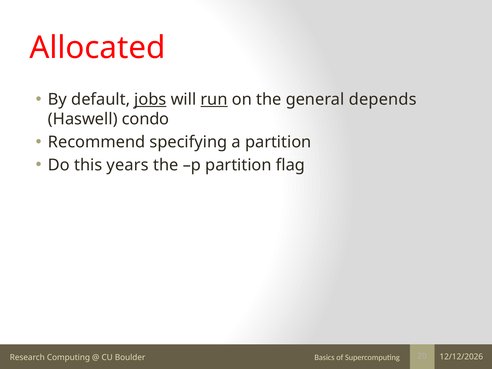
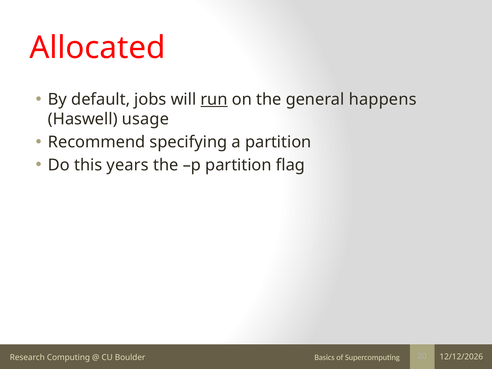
jobs underline: present -> none (150, 100)
depends: depends -> happens (383, 100)
condo: condo -> usage (145, 119)
